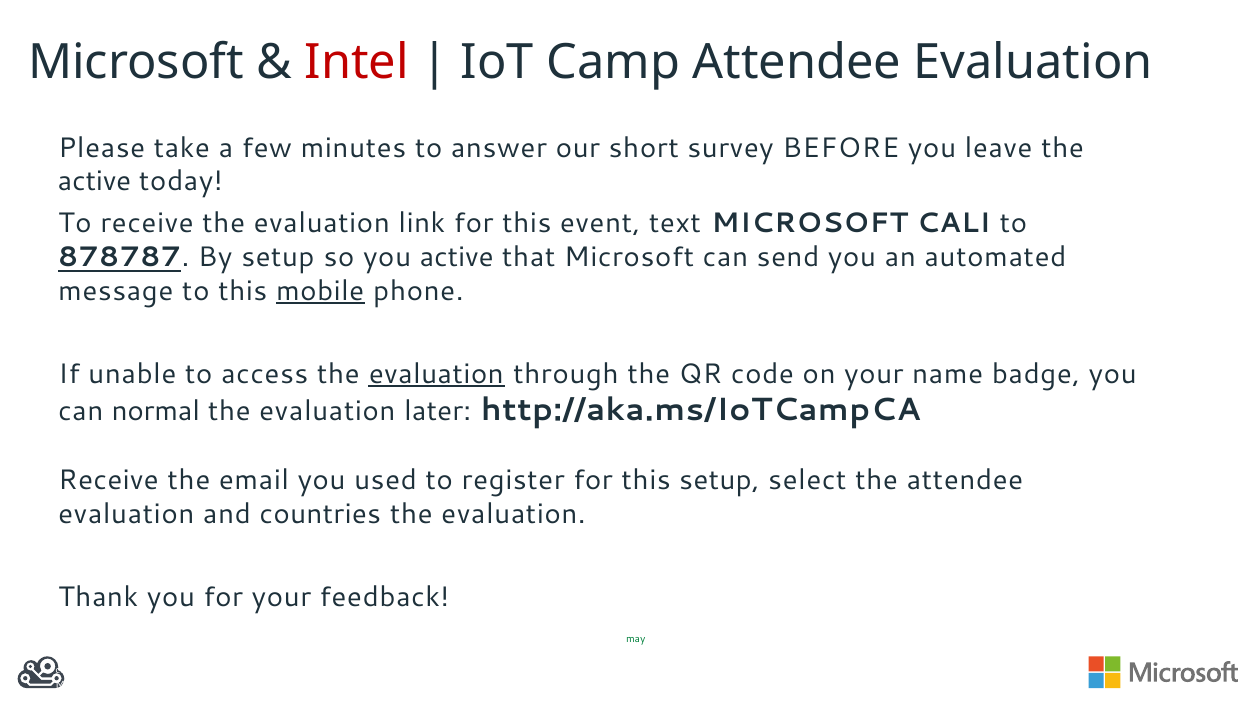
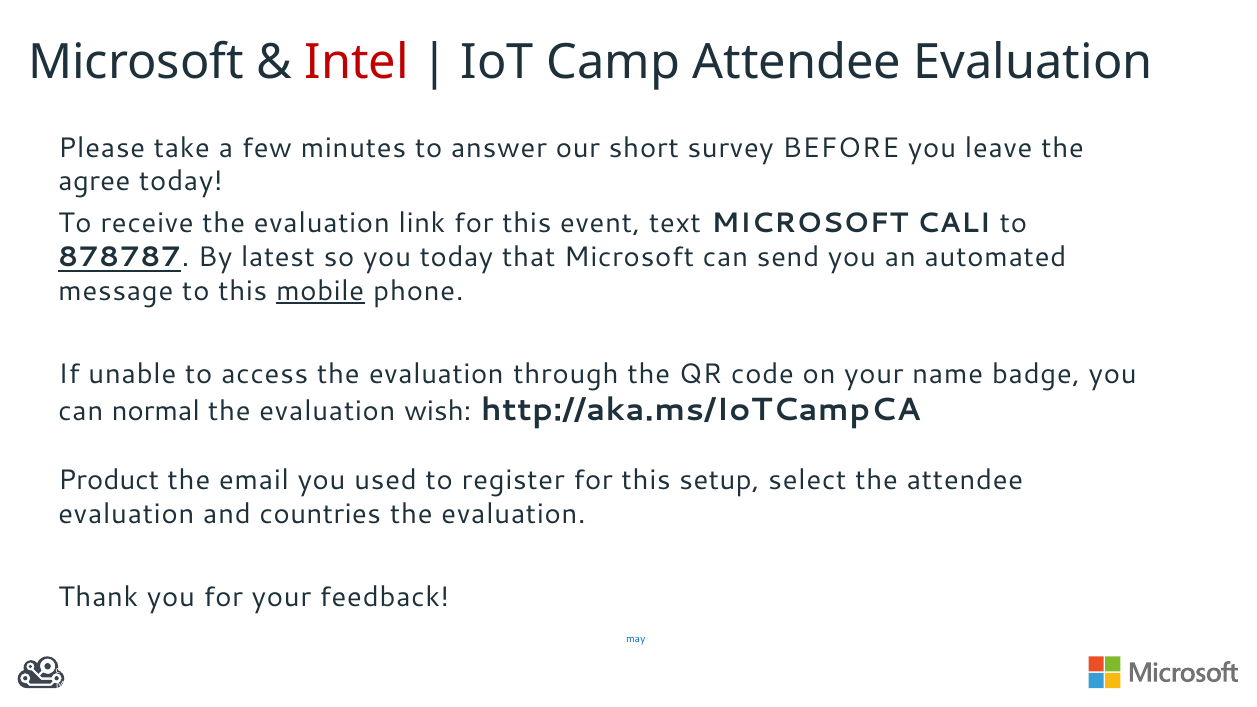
active: active -> agree (94, 182)
By setup: setup -> latest (278, 257)
you active: active -> today (456, 257)
evaluation underline: present -> none (436, 374)
evaluation later: later -> wish (438, 412)
Receive: Receive -> Product (109, 480)
may colour: green -> blue (636, 639)
